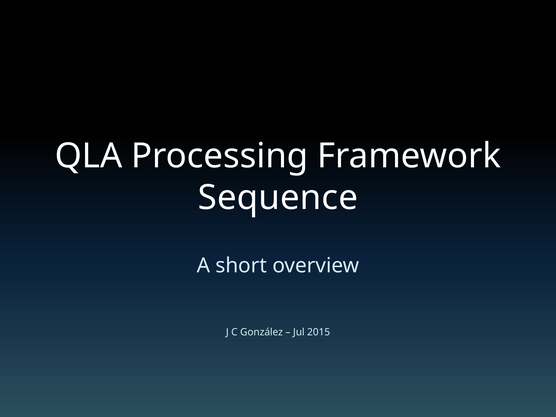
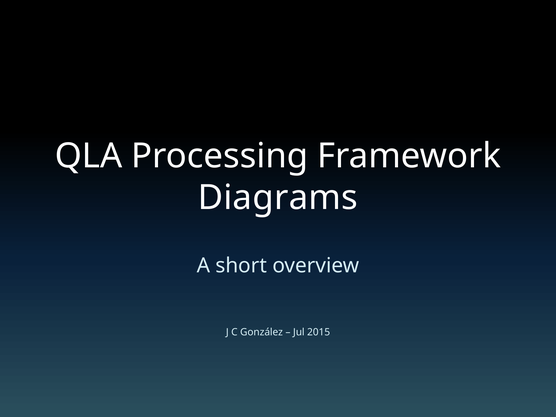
Sequence: Sequence -> Diagrams (278, 198)
